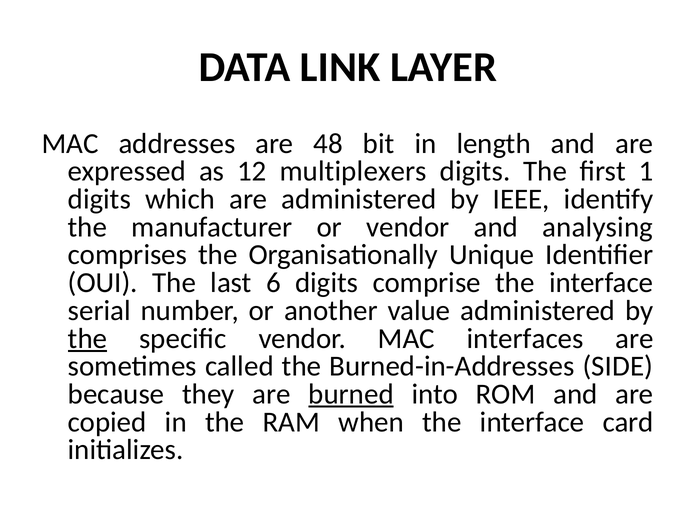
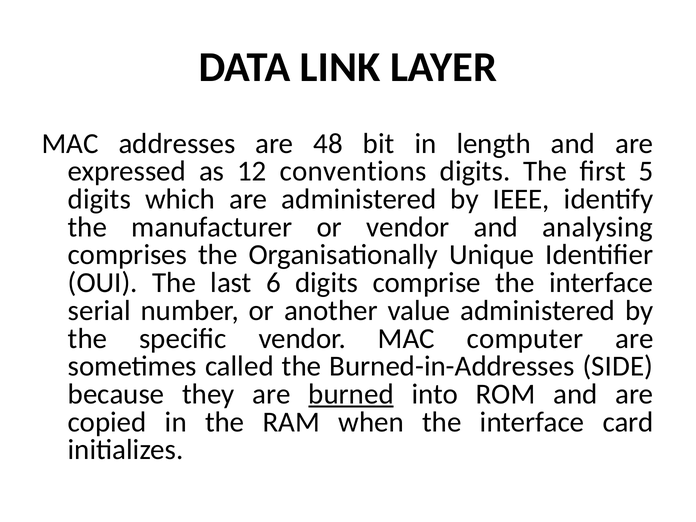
multiplexers: multiplexers -> conventions (353, 171)
1: 1 -> 5 (646, 171)
the underline: present -> none (88, 338)
interfaces: interfaces -> computer (525, 338)
